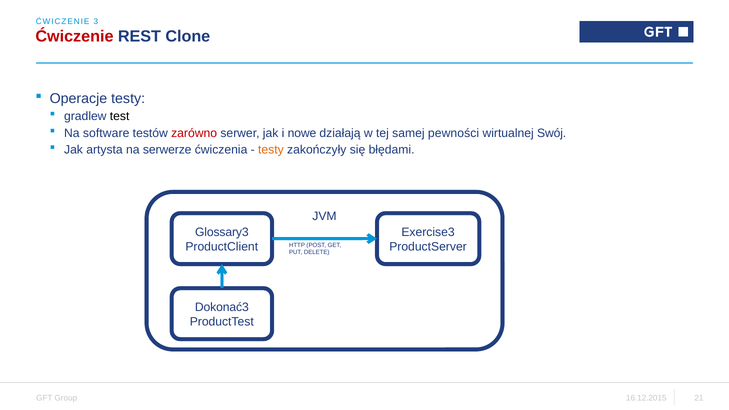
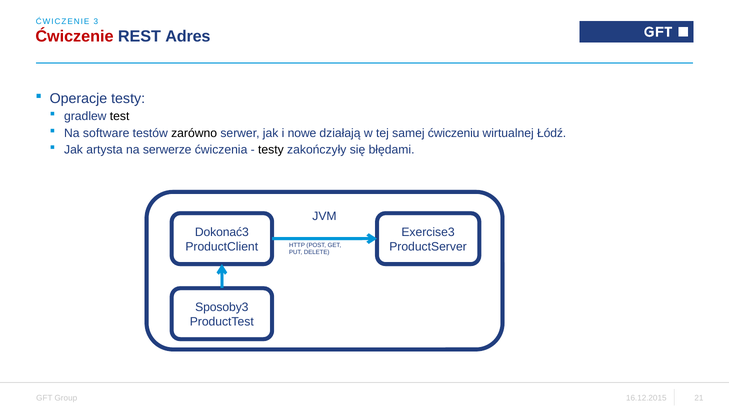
Clone: Clone -> Adres (188, 36)
zarówno colour: red -> black (194, 133)
pewności: pewności -> ćwiczeniu (454, 133)
Swój: Swój -> Łódź (552, 133)
testy colour: orange -> black (271, 150)
Glossary3: Glossary3 -> Dokonać3 (222, 232)
Dokonać3: Dokonać3 -> Sposoby3 (222, 307)
